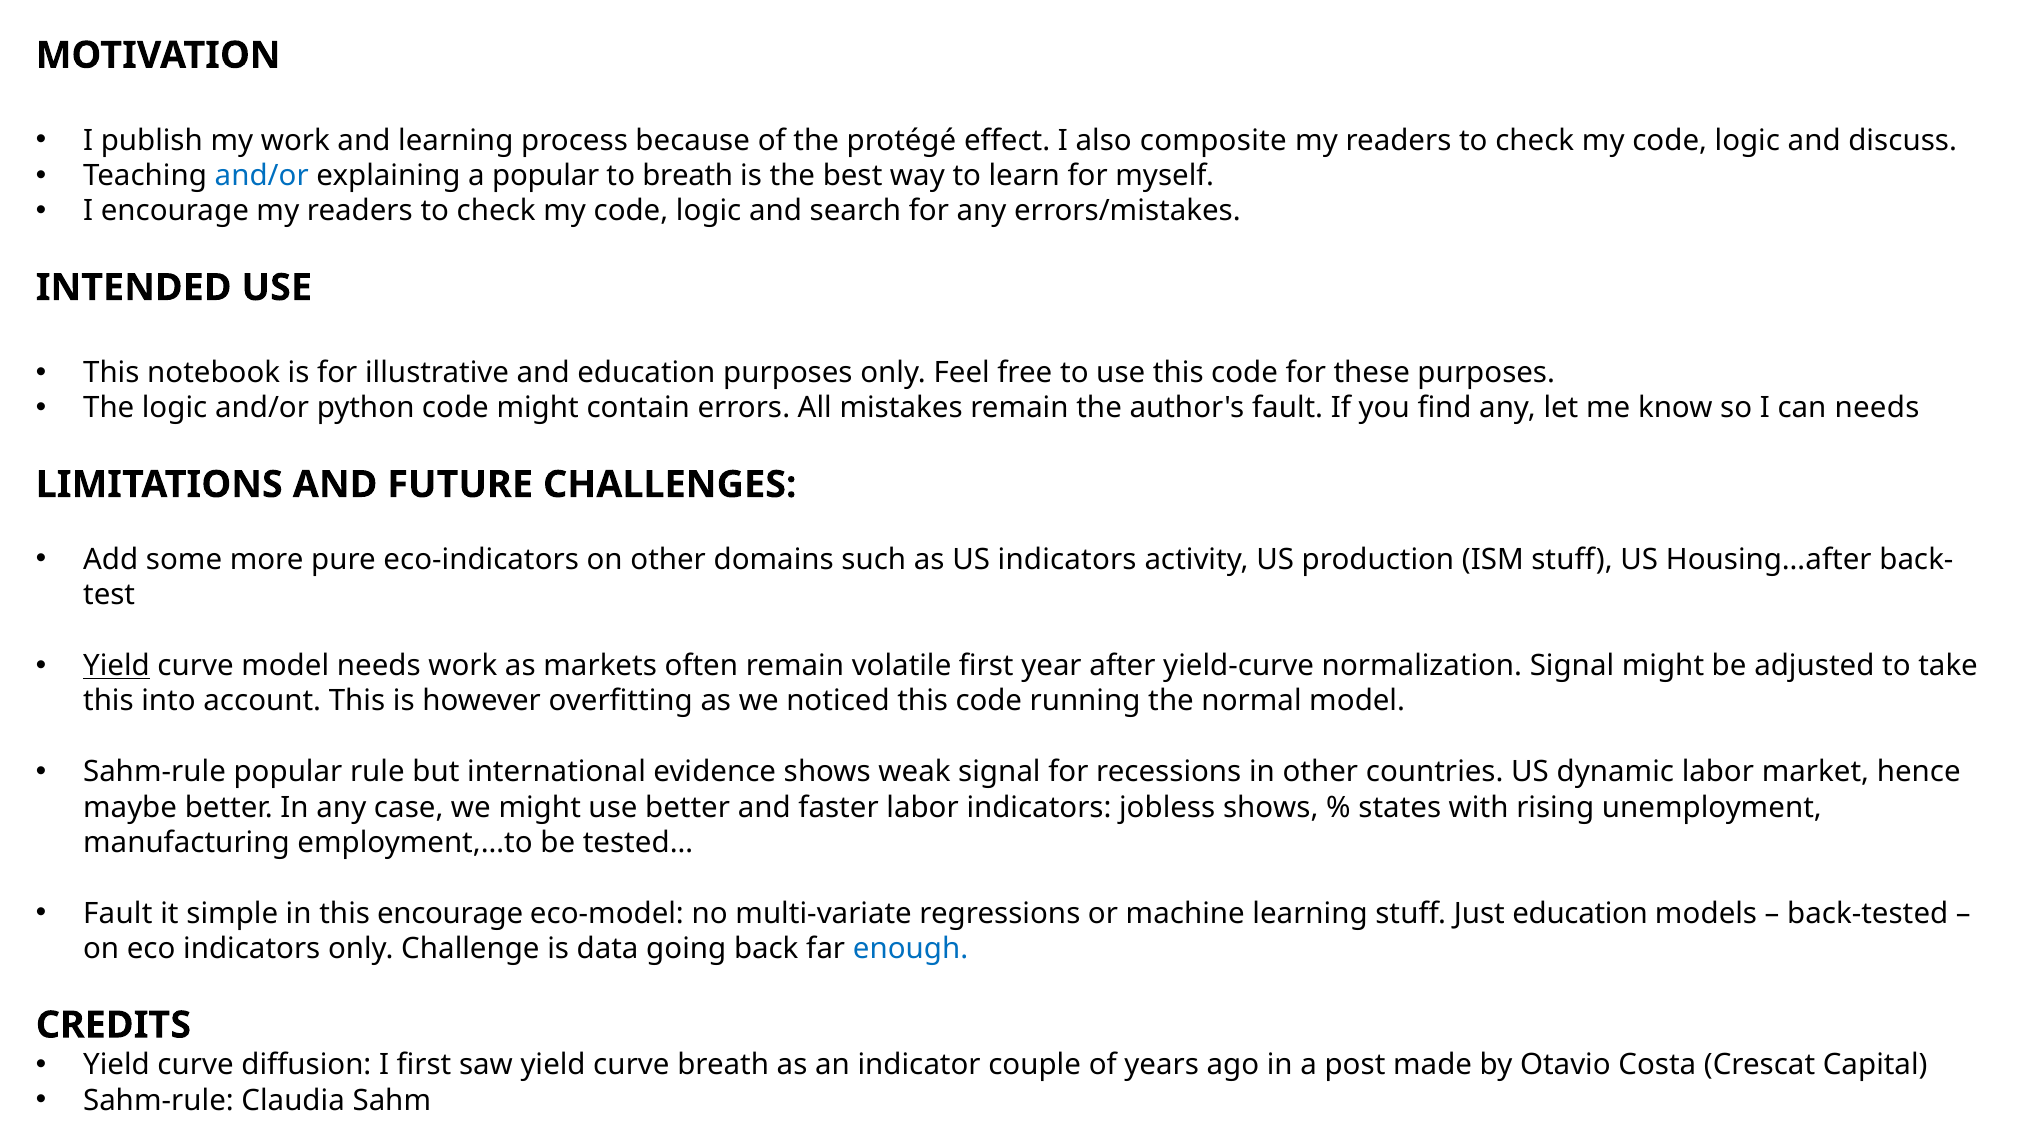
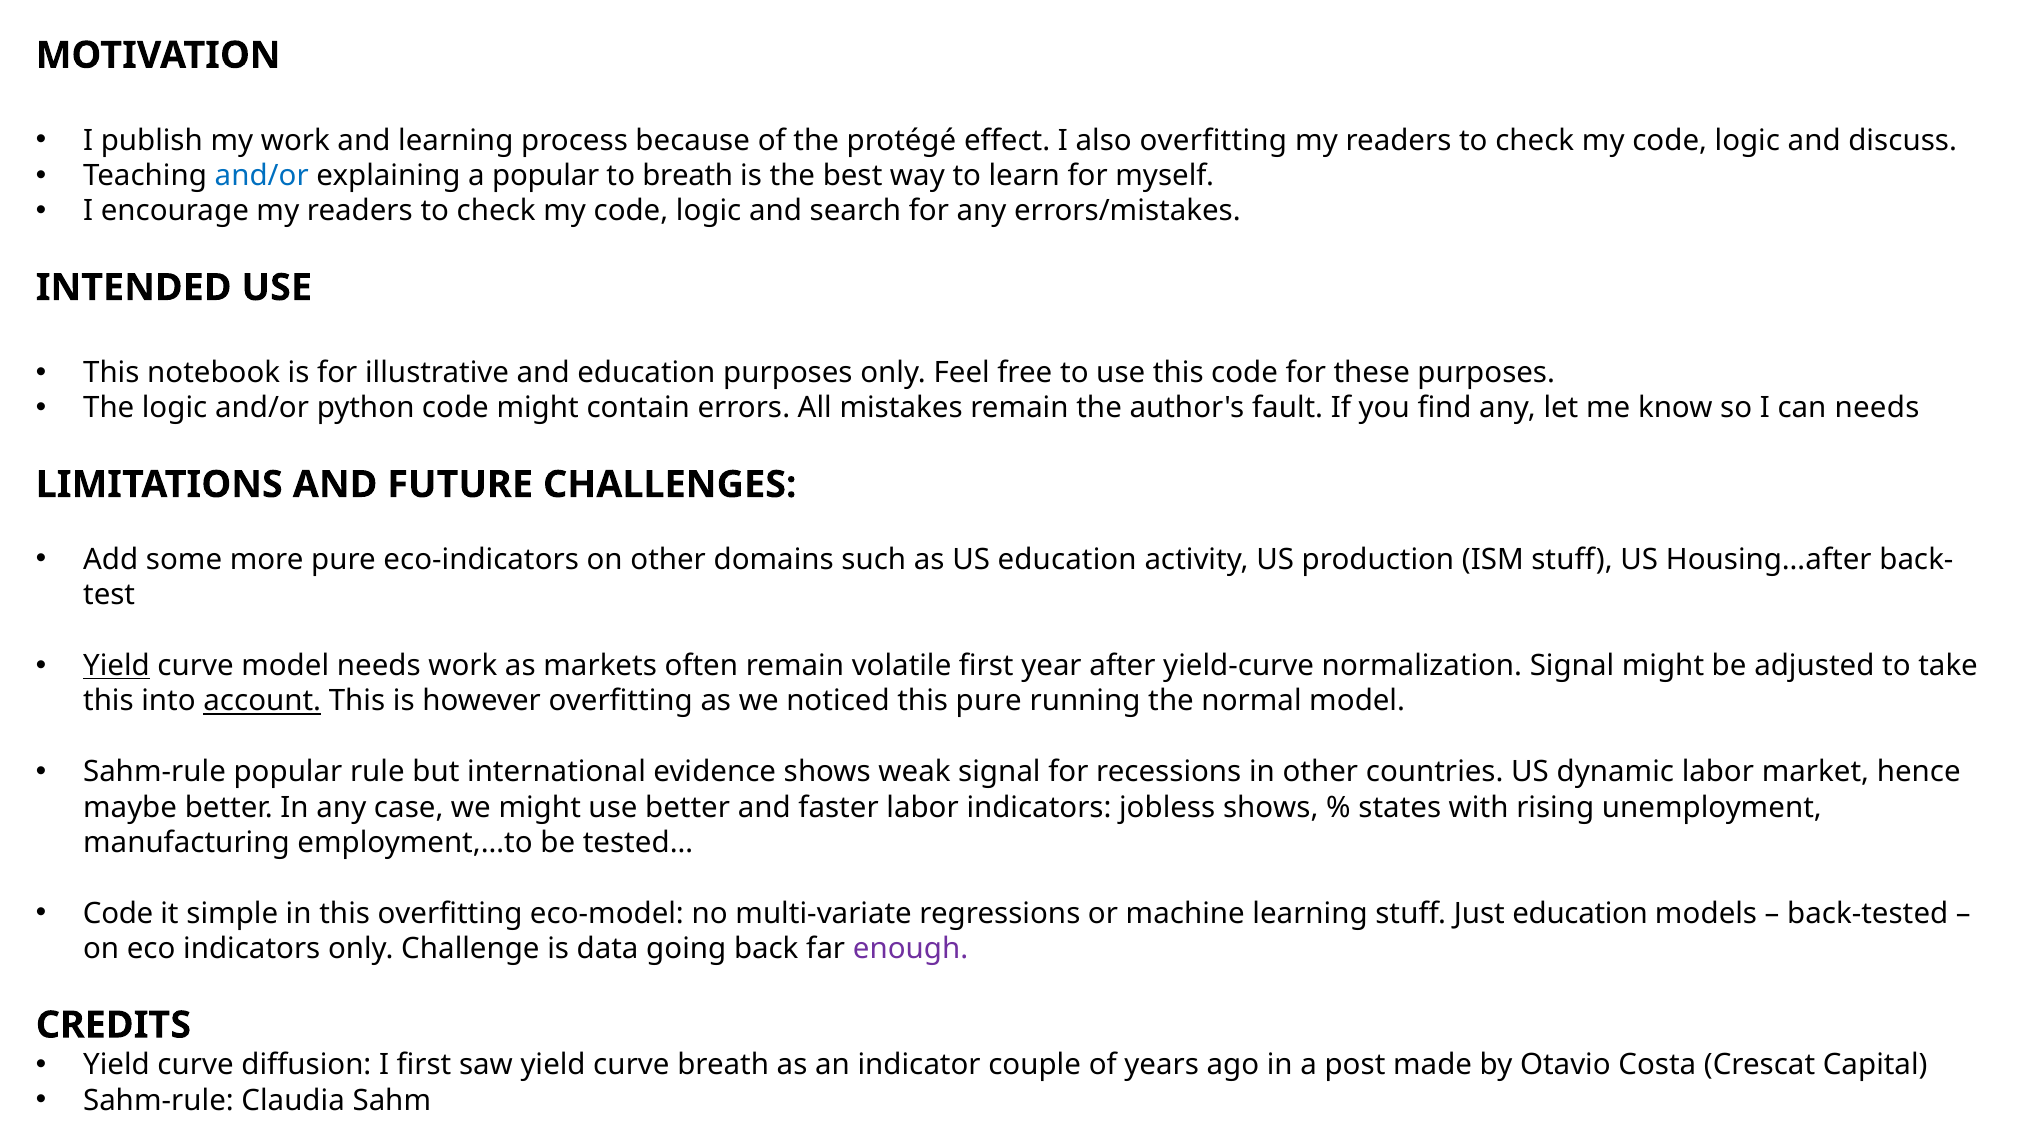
also composite: composite -> overfitting (1213, 141)
US indicators: indicators -> education (1067, 560)
account underline: none -> present (262, 701)
noticed this code: code -> pure (989, 701)
Fault: Fault -> Code (118, 914)
this encourage: encourage -> overfitting (450, 914)
enough colour: blue -> purple (911, 949)
